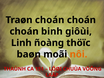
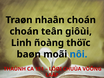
Traøn choán: choán -> nhaân (50, 20)
binh: binh -> teân (52, 31)
nôi colour: orange -> blue (79, 54)
